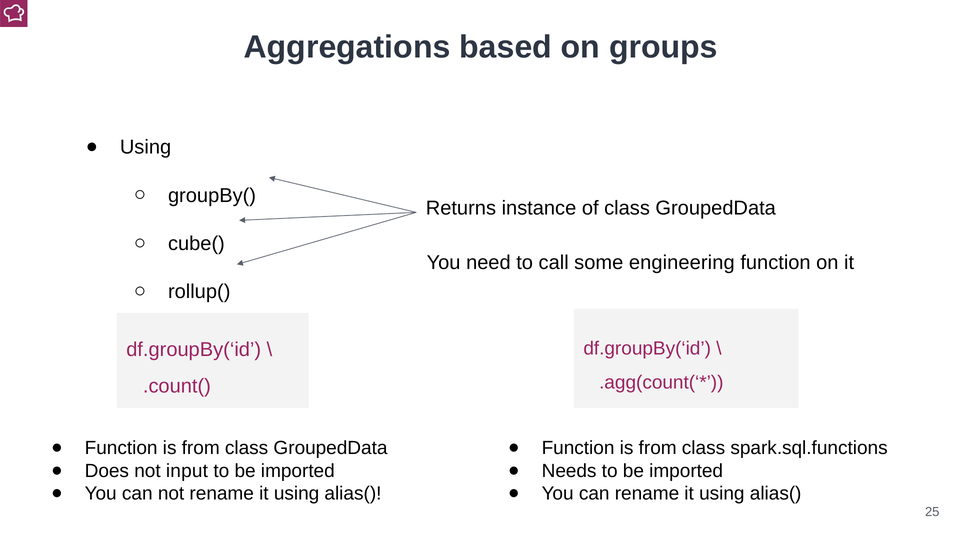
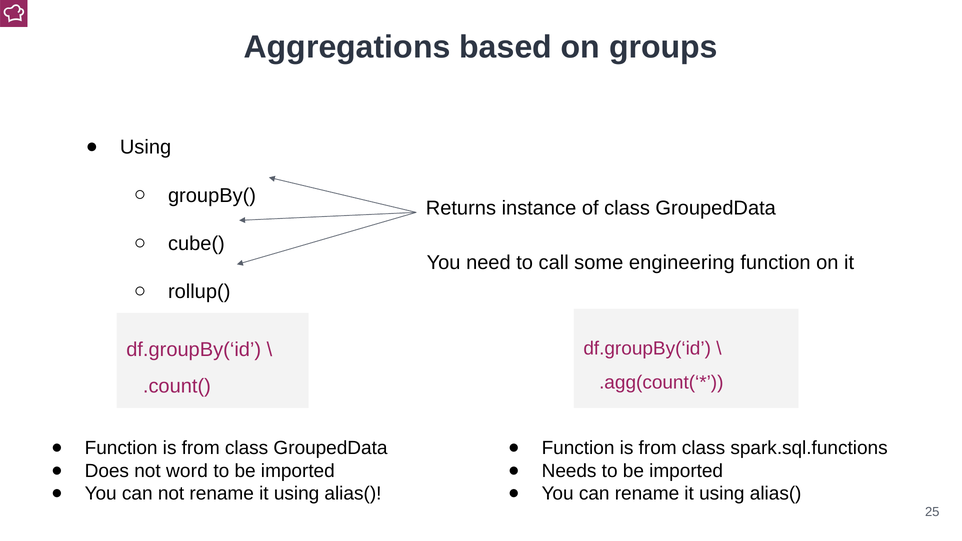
input: input -> word (187, 471)
